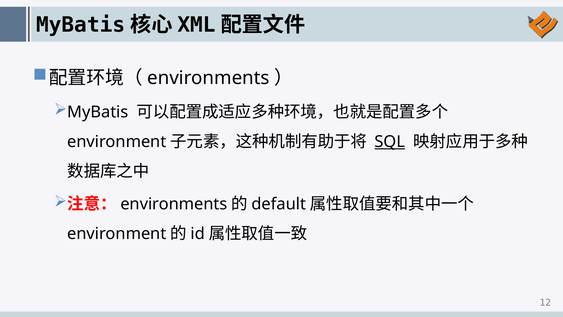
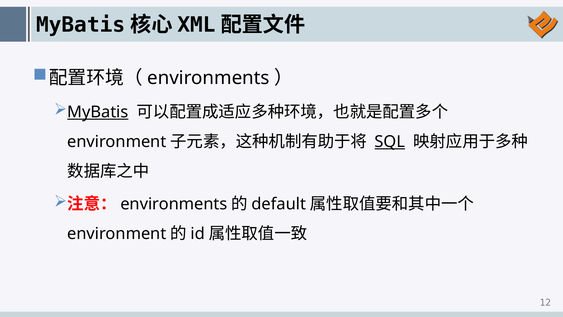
MyBatis underline: none -> present (98, 112)
